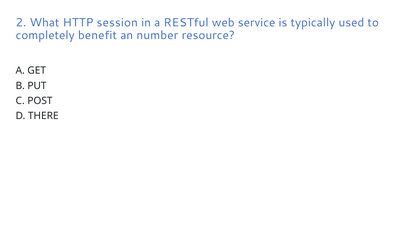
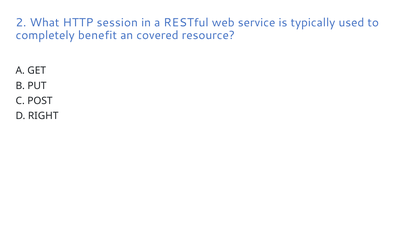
number: number -> covered (157, 35)
THERE: THERE -> RIGHT (43, 116)
